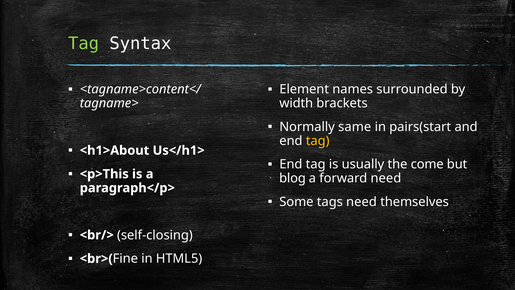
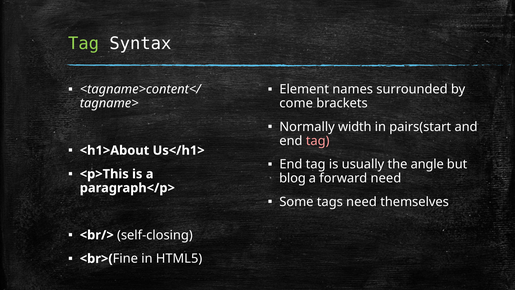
width: width -> come (296, 103)
same: same -> width (355, 127)
tag colour: yellow -> pink (318, 141)
come: come -> angle (427, 164)
